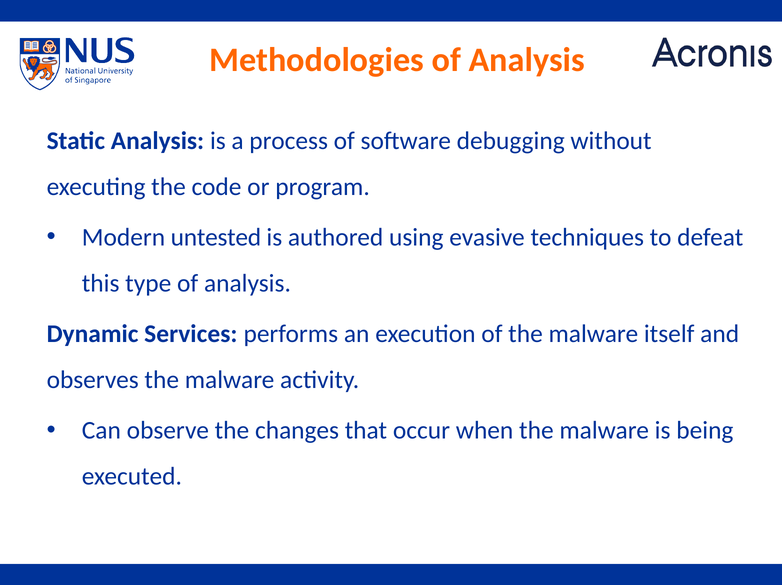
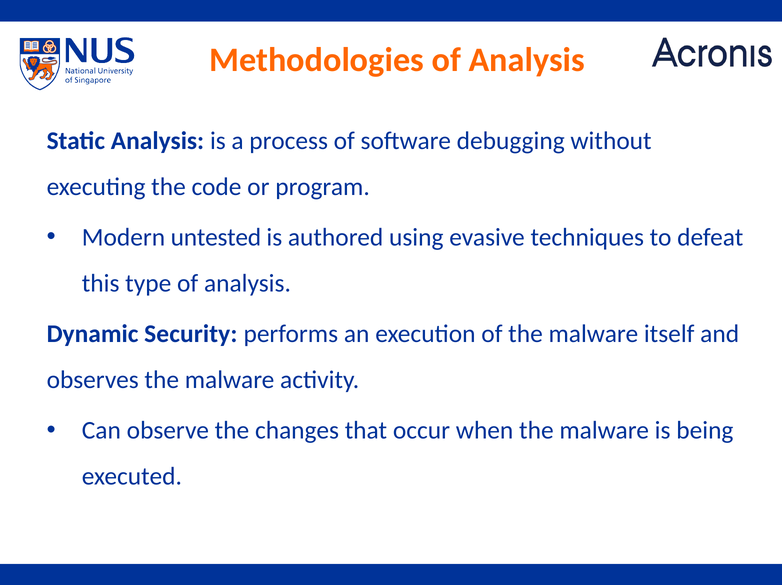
Services: Services -> Security (191, 334)
